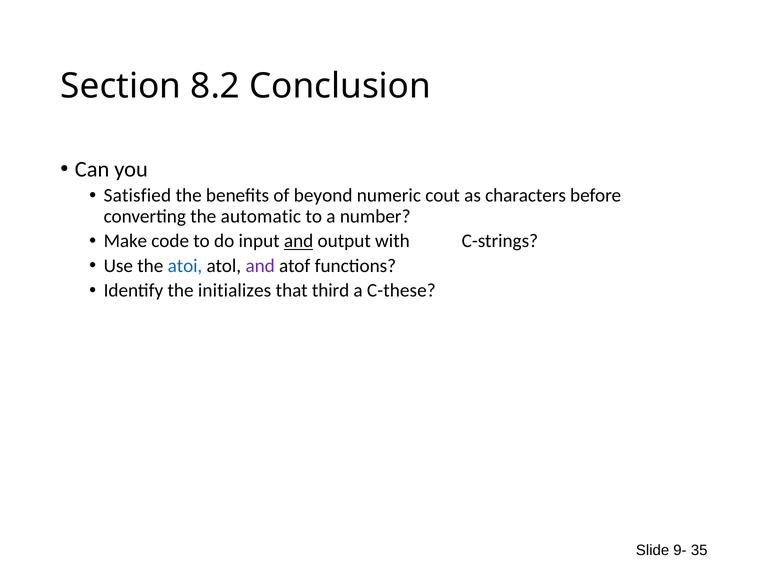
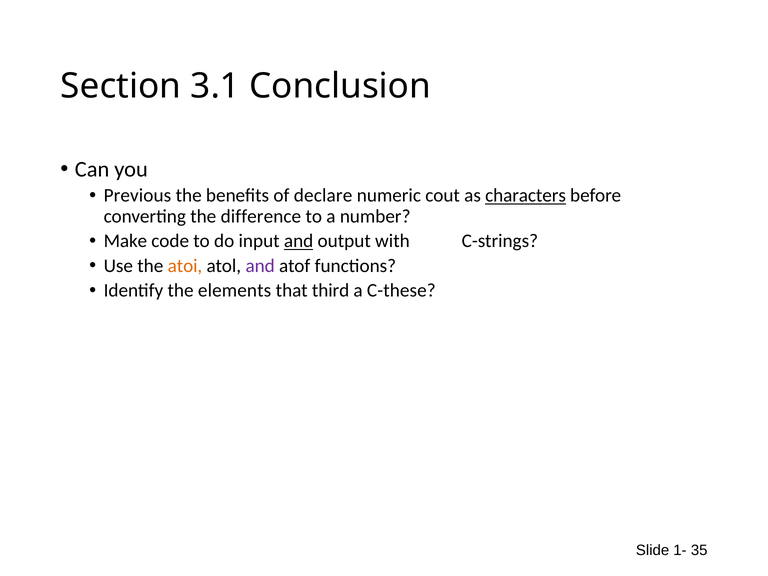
8.2: 8.2 -> 3.1 (215, 86)
Satisfied: Satisfied -> Previous (137, 196)
beyond: beyond -> declare (323, 196)
characters underline: none -> present (526, 196)
automatic: automatic -> difference (261, 216)
atoi colour: blue -> orange (185, 266)
initializes: initializes -> elements (235, 291)
9-: 9- -> 1- (680, 550)
